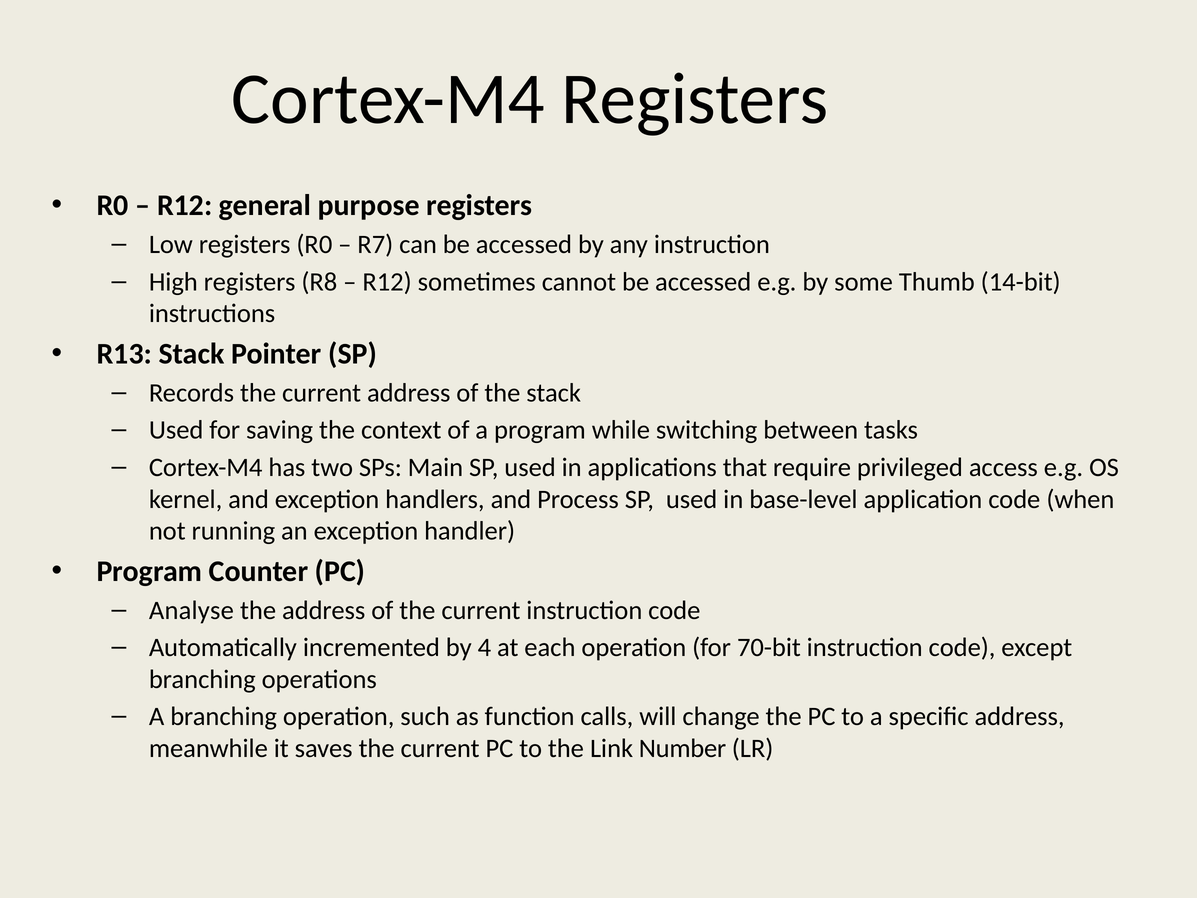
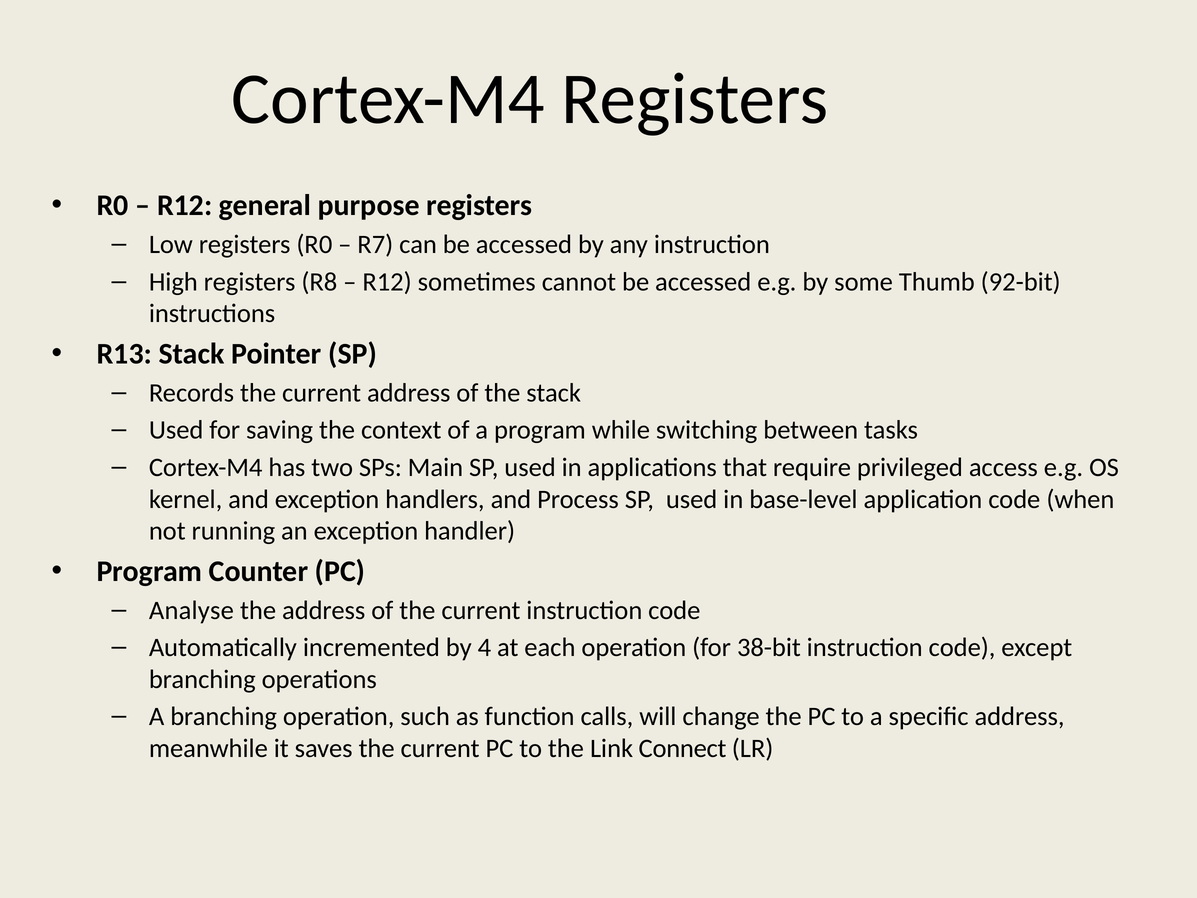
14-bit: 14-bit -> 92-bit (1021, 282)
70-bit: 70-bit -> 38-bit (769, 647)
Number: Number -> Connect (683, 748)
